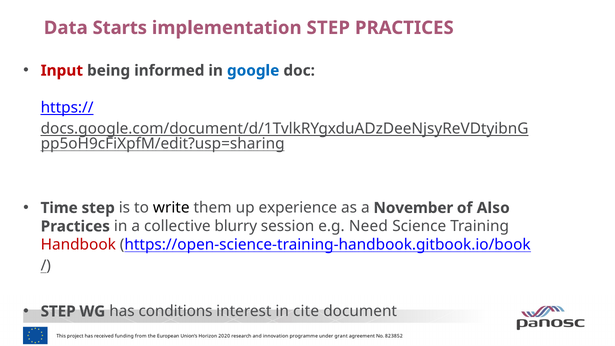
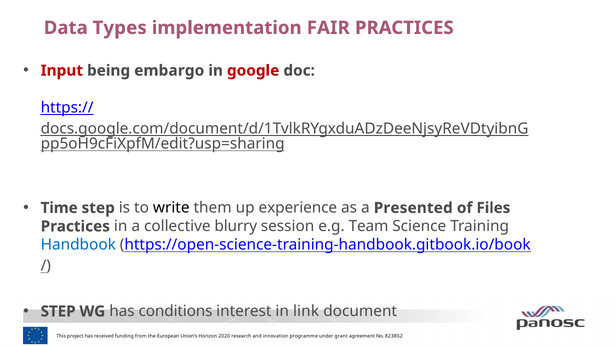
Starts: Starts -> Types (120, 28)
implementation STEP: STEP -> FAIR (328, 28)
informed: informed -> embargo (169, 71)
google colour: blue -> red (253, 71)
November: November -> Presented (413, 208)
Also: Also -> Files (493, 208)
Need: Need -> Team (369, 226)
Handbook colour: red -> blue (78, 245)
cite: cite -> link (306, 311)
